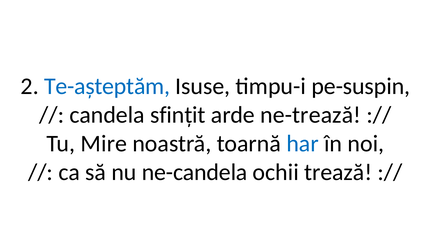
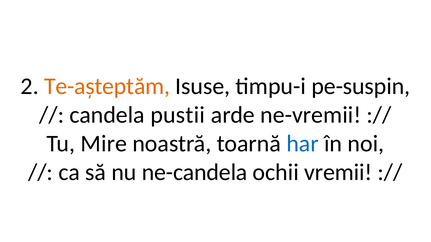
Te-așteptăm colour: blue -> orange (107, 86)
sfințit: sfințit -> pustii (178, 115)
ne-trează: ne-trează -> ne-vremii (311, 115)
trează: trează -> vremii (338, 172)
